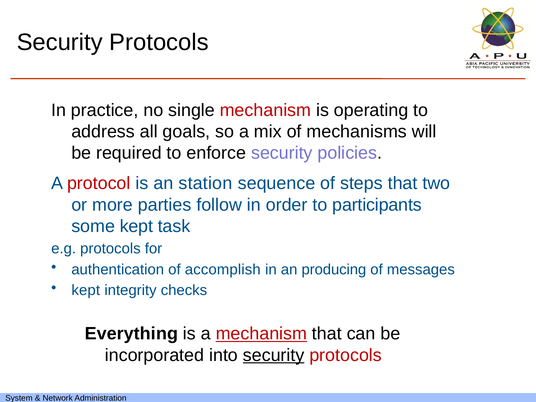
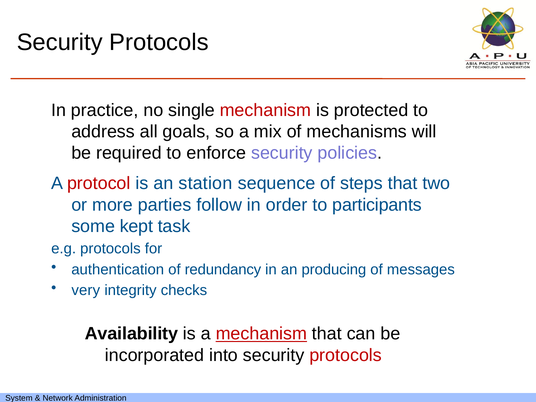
operating: operating -> protected (371, 110)
accomplish: accomplish -> redundancy (223, 270)
kept: kept -> very (86, 290)
Everything: Everything -> Availability (131, 334)
security underline: present -> none (274, 355)
